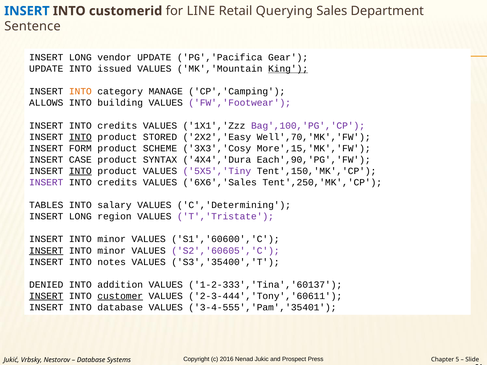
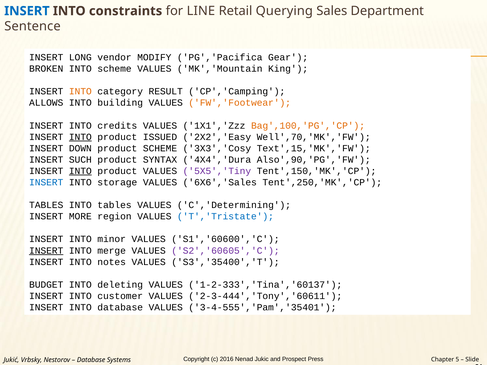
customerid: customerid -> constraints (126, 11)
vendor UPDATE: UPDATE -> MODIFY (154, 57)
UPDATE: UPDATE -> BROKEN (46, 69)
INTO issued: issued -> scheme (114, 69)
King underline: present -> none (288, 69)
MANAGE: MANAGE -> RESULT (166, 92)
FW','Footwear colour: purple -> orange (240, 103)
Bag',100,'PG','CP colour: purple -> orange (308, 126)
STORED: STORED -> ISSUED (160, 137)
FORM: FORM -> DOWN (80, 148)
More',15,'MK','FW: More',15,'MK','FW -> Text',15,'MK','FW (314, 148)
CASE: CASE -> SUCH (80, 160)
Each',90,'PG','FW: Each',90,'PG','FW -> Also',90,'PG','FW (314, 160)
INSERT colour: purple -> blue (46, 183)
credits: credits -> storage (117, 183)
INTO salary: salary -> tables (114, 205)
LONG: LONG -> MORE (80, 217)
T','Tristate colour: purple -> blue (225, 217)
minor: minor -> merge (112, 251)
DENIED: DENIED -> BUDGET (46, 285)
addition: addition -> deleting (120, 285)
INSERT underline: present -> none (46, 296)
customer underline: present -> none (120, 296)
